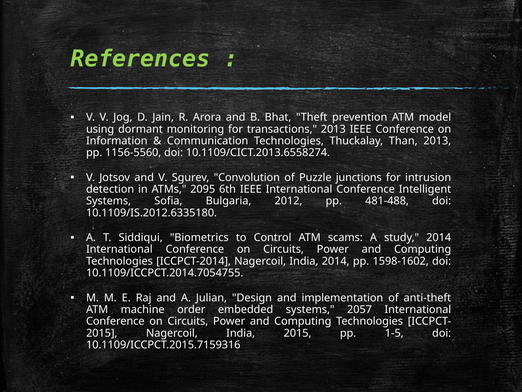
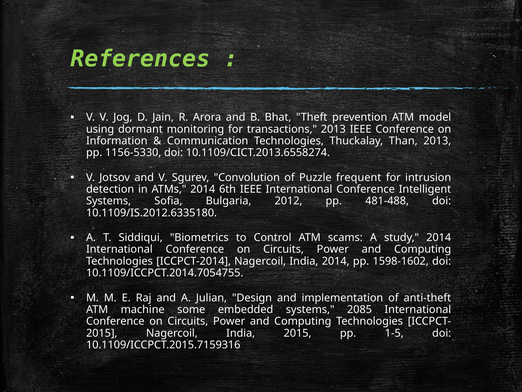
1156-5560: 1156-5560 -> 1156-5330 (133, 152)
junctions: junctions -> frequent (359, 177)
ATMs 2095: 2095 -> 2014 (203, 189)
order: order -> some (191, 309)
2057: 2057 -> 2085 (360, 309)
